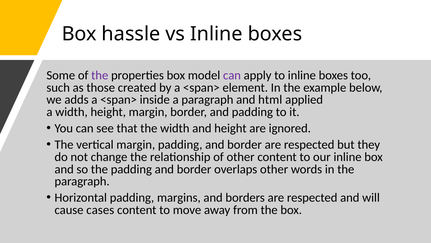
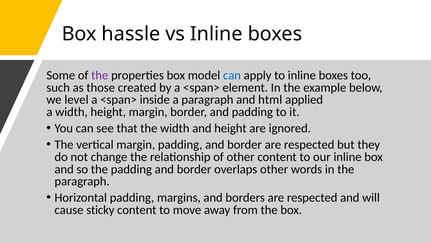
can colour: purple -> blue (232, 75)
adds: adds -> level (76, 100)
cases: cases -> sticky (100, 210)
